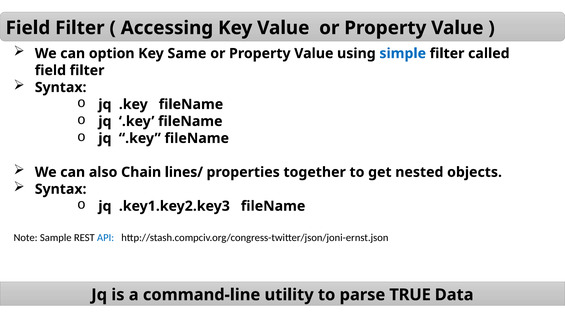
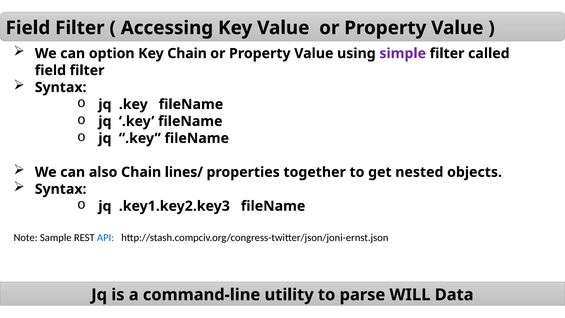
Key Same: Same -> Chain (187, 53)
simple colour: blue -> purple (403, 53)
TRUE: TRUE -> WILL (410, 295)
